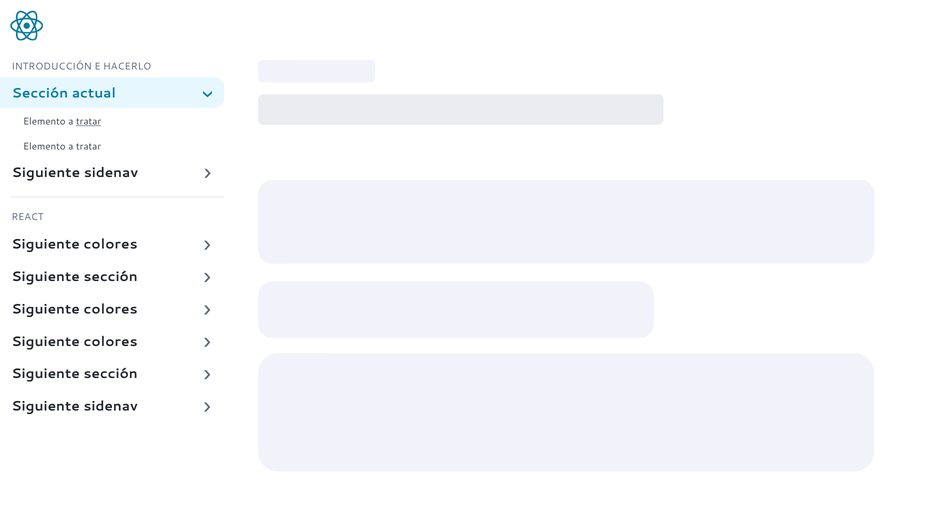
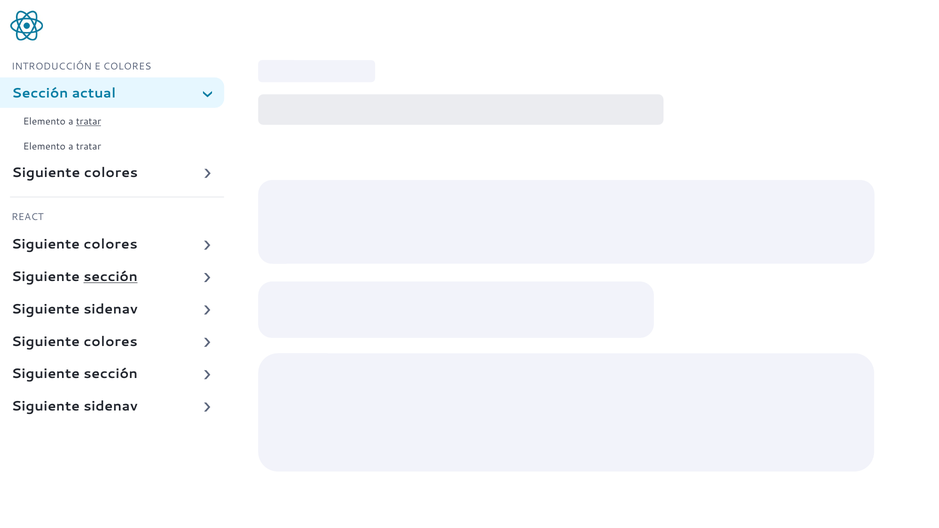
E HACERLO: HACERLO -> COLORES (127, 67)
sidenav: sidenav -> colores (111, 173)
sección underline: none -> present (111, 277)
colores: colores -> sidenav (111, 309)
